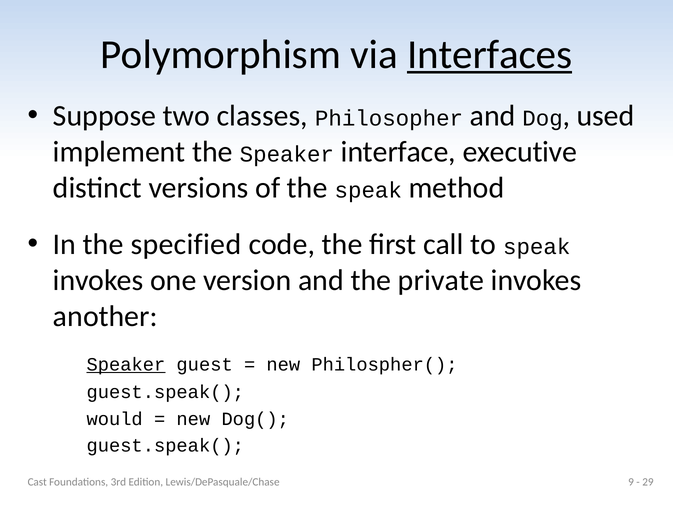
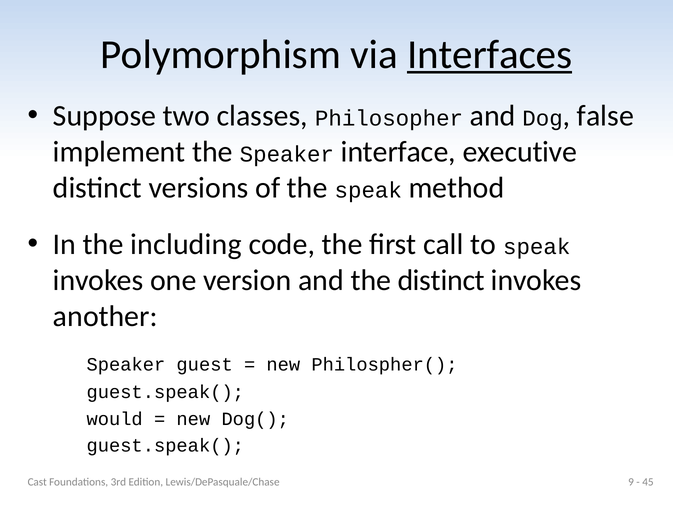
used: used -> false (605, 116)
specified: specified -> including (186, 244)
the private: private -> distinct (441, 280)
Speaker underline: present -> none (126, 364)
29: 29 -> 45 (648, 482)
